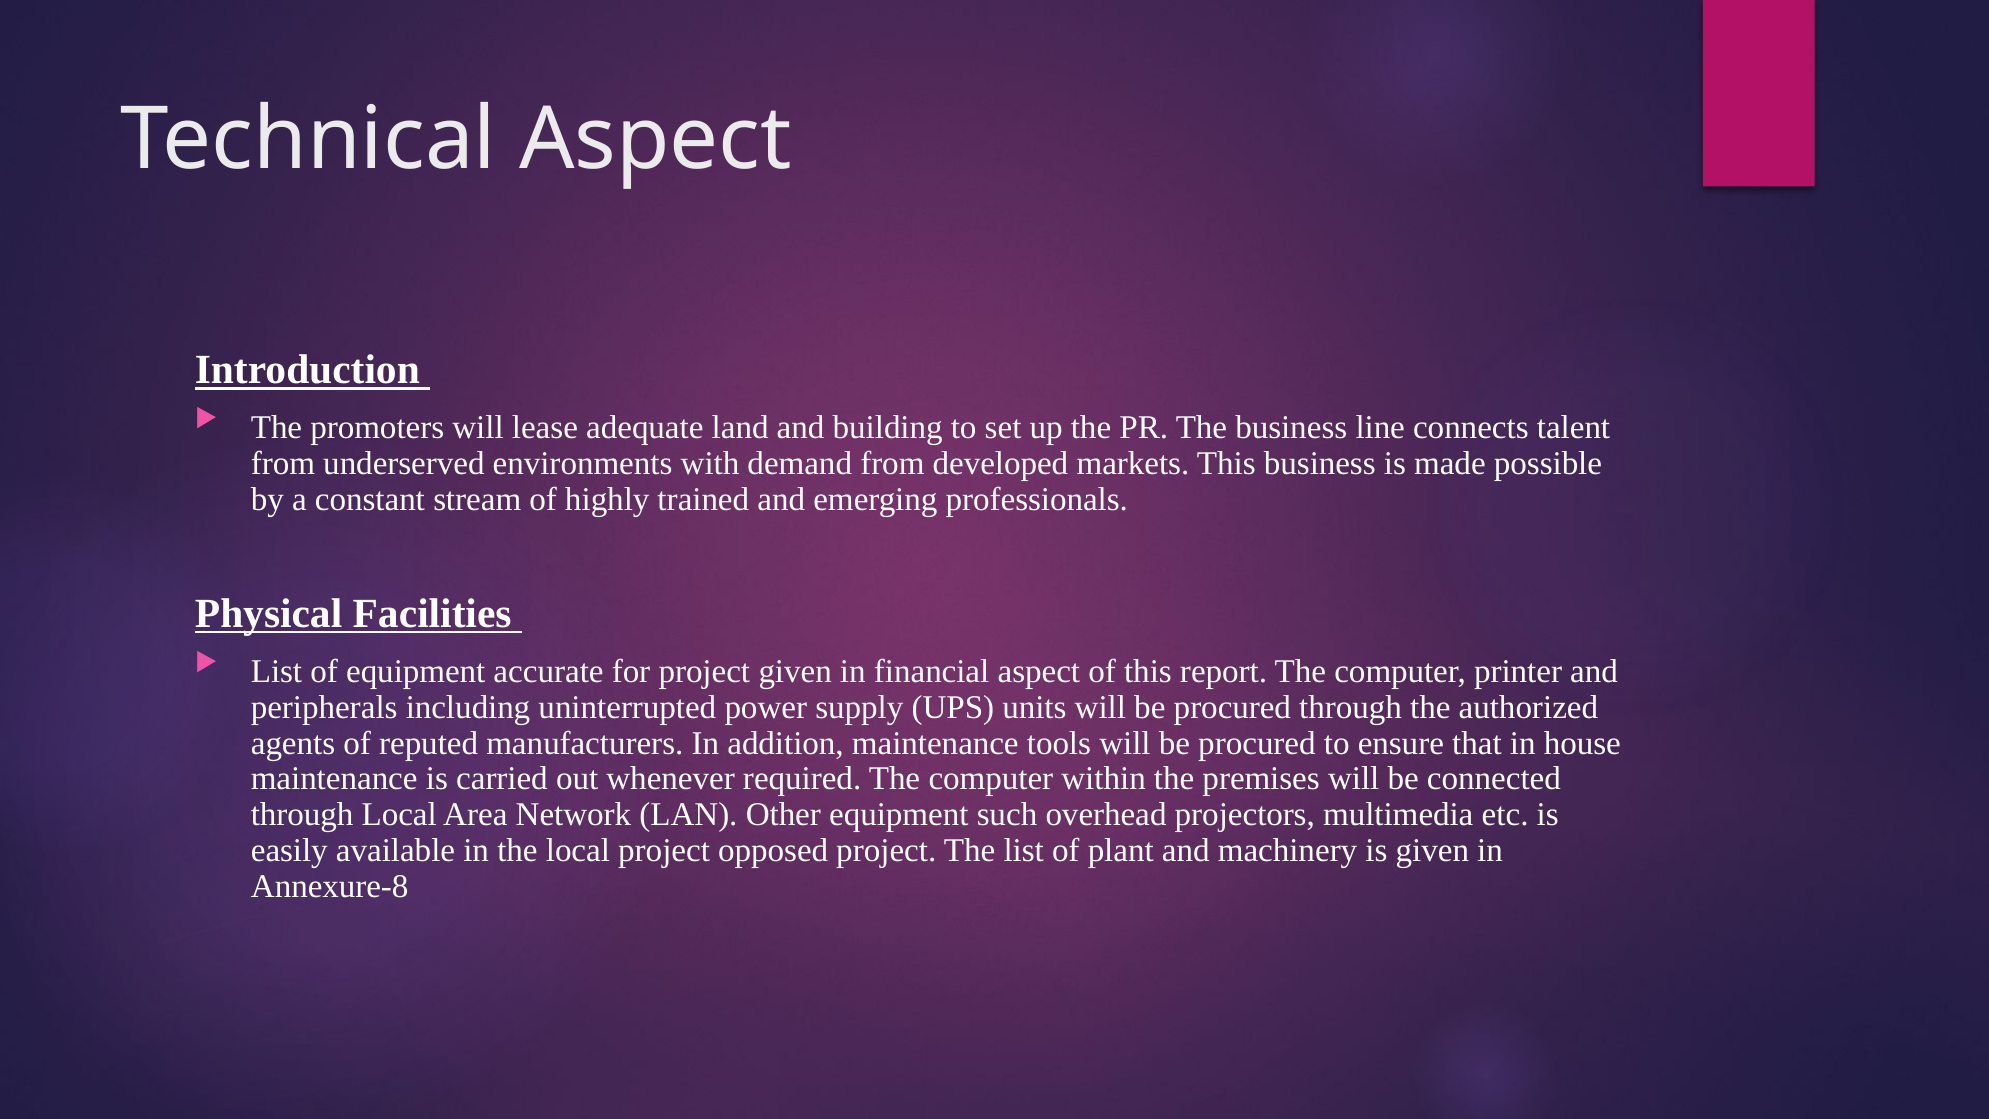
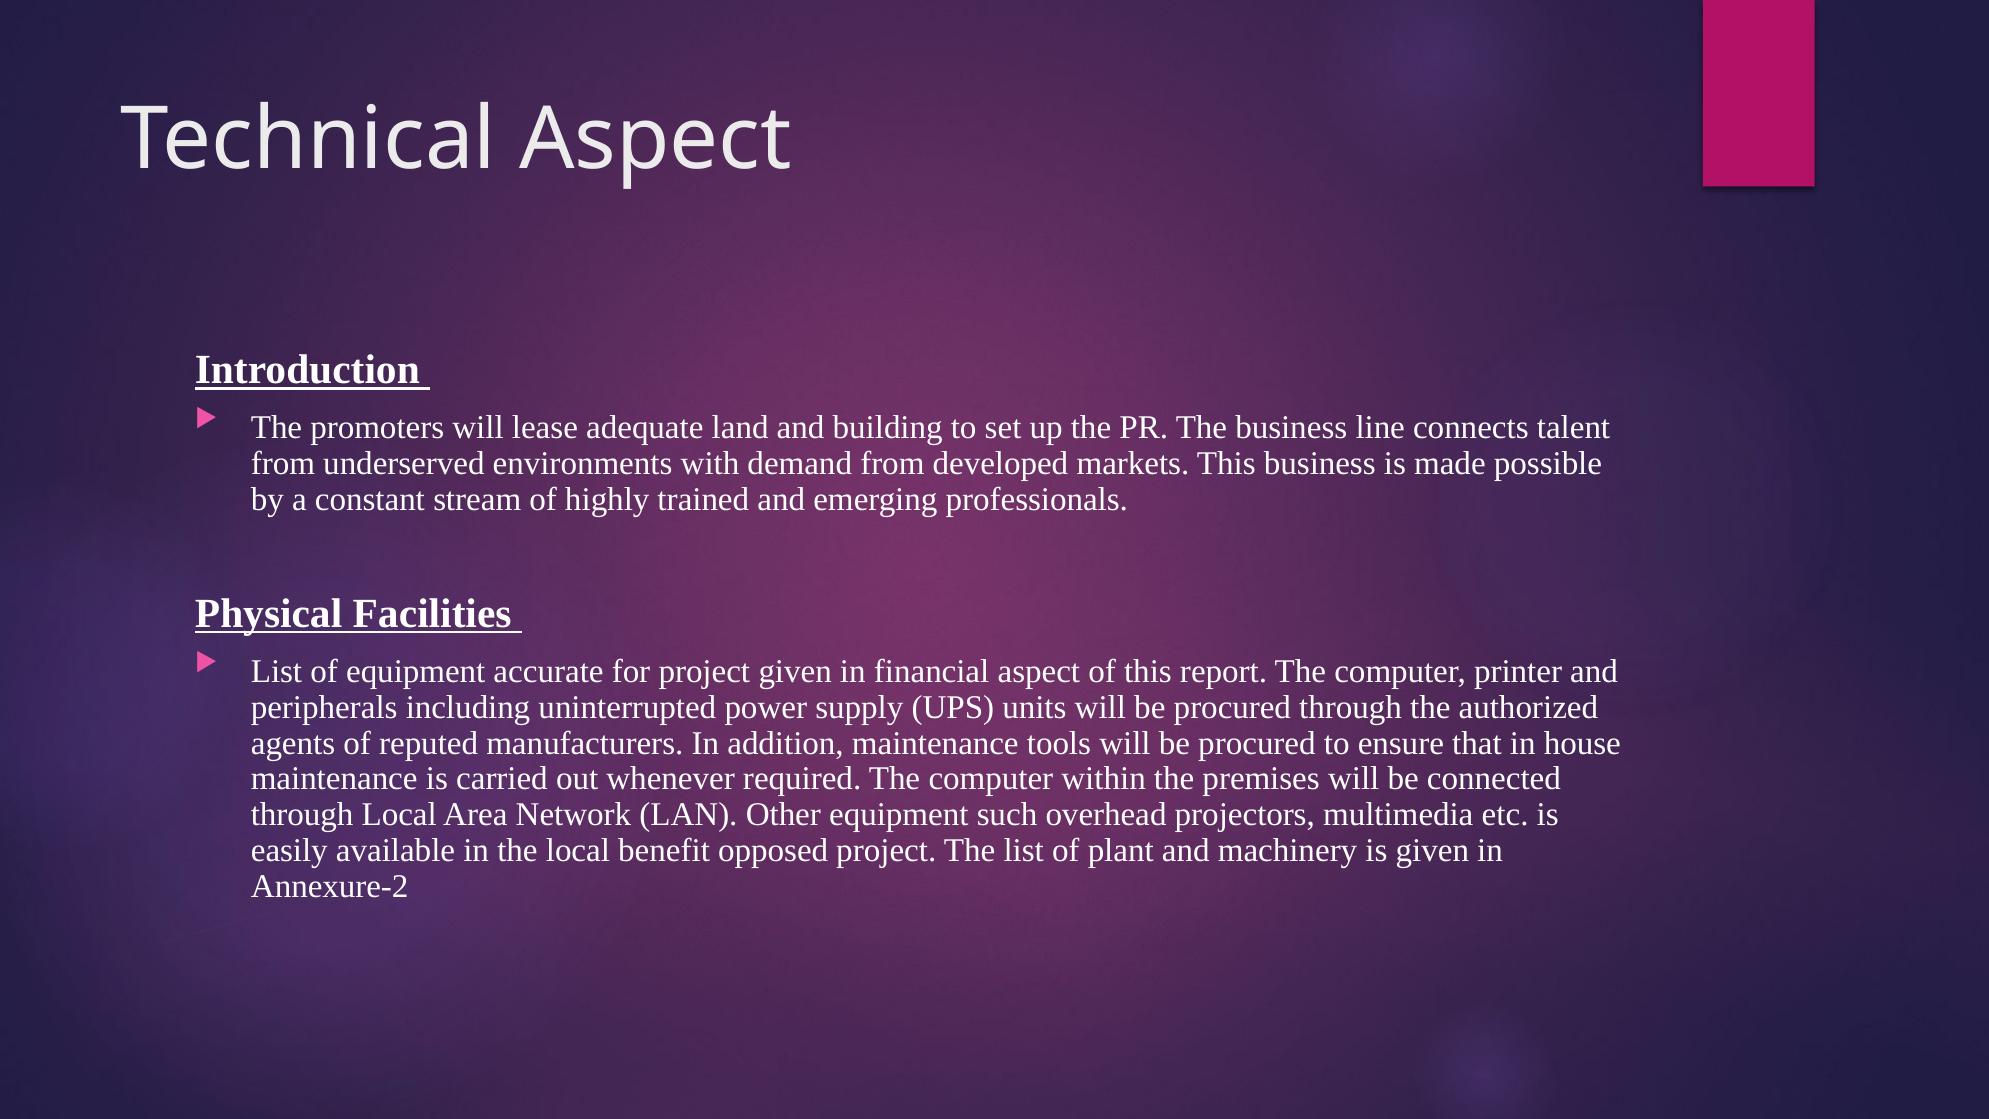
local project: project -> benefit (664, 850)
Annexure-8: Annexure-8 -> Annexure-2 (330, 886)
